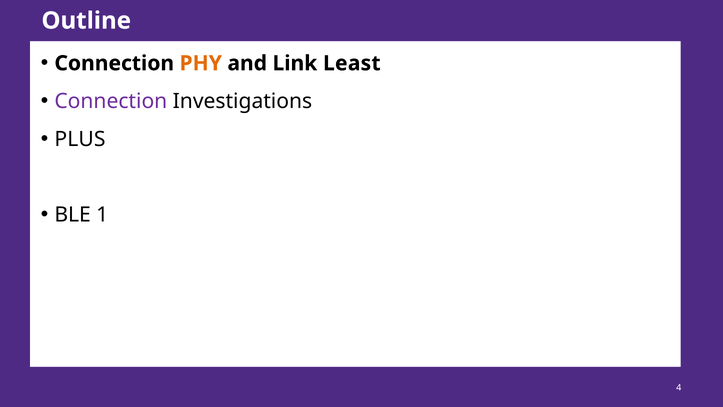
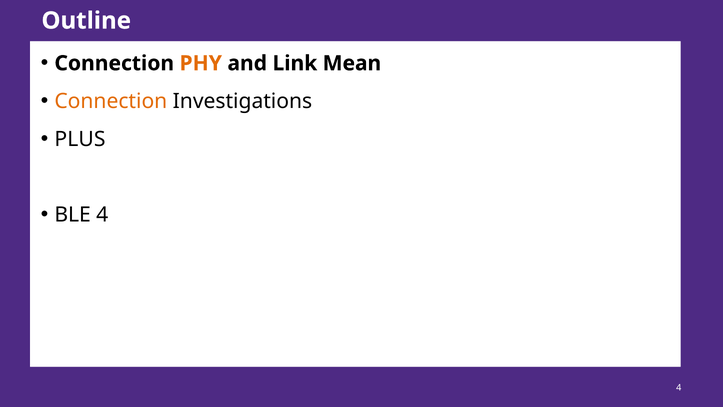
Least: Least -> Mean (352, 63)
Connection colour: purple -> orange (111, 101)
BLE 1: 1 -> 4 (102, 215)
